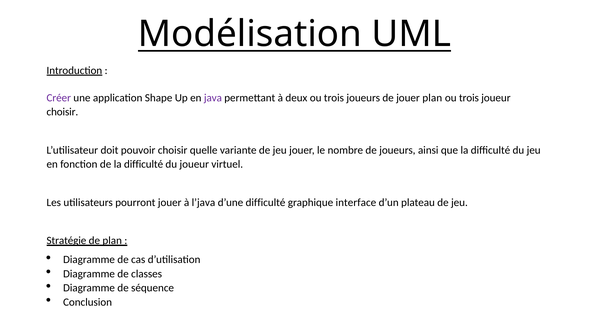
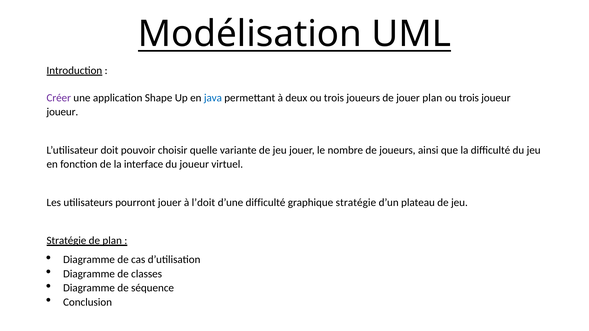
java colour: purple -> blue (213, 98)
choisir: choisir -> joueur (62, 112)
de la difficulté: difficulté -> interface (144, 164)
l’java: l’java -> l’doit (203, 203)
graphique interface: interface -> stratégie (356, 203)
